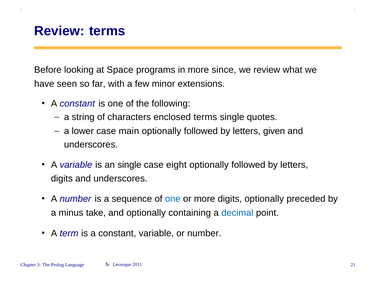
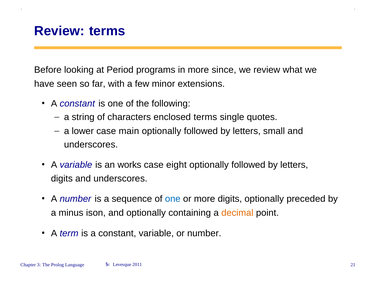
Space: Space -> Period (120, 70)
given: given -> small (274, 131)
an single: single -> works (129, 165)
take: take -> ison (96, 213)
decimal colour: blue -> orange (237, 213)
